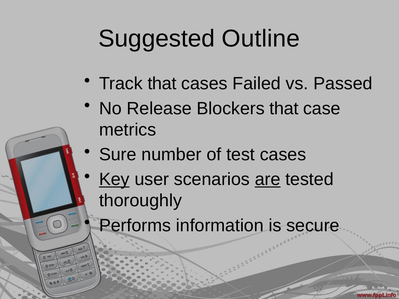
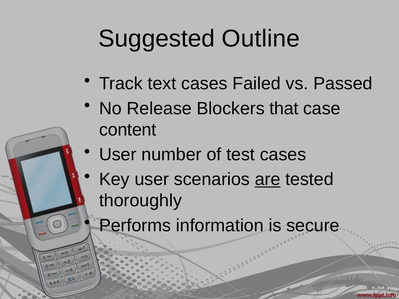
Track that: that -> text (162, 84)
metrics: metrics -> content (128, 130)
Sure: Sure -> User (118, 155)
Key underline: present -> none (114, 179)
